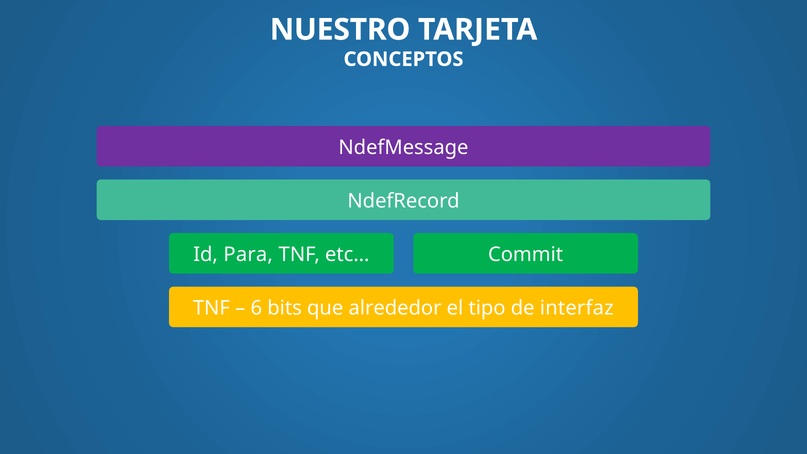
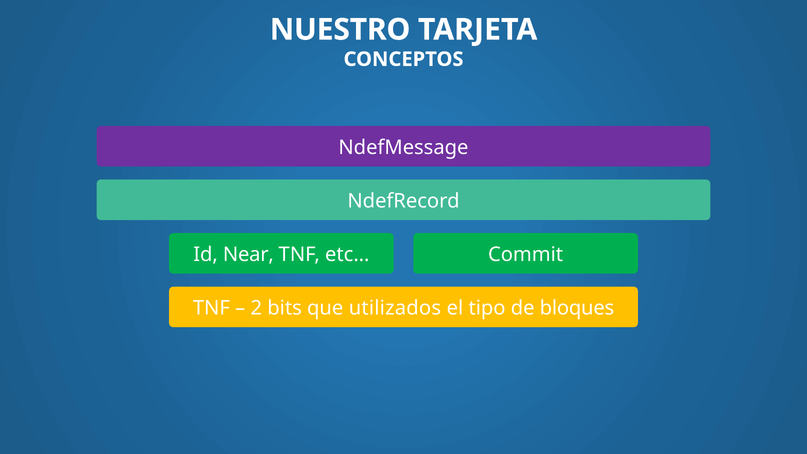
Para: Para -> Near (248, 255)
6: 6 -> 2 (256, 308)
alrededor: alrededor -> utilizados (395, 308)
interfaz: interfaz -> bloques (577, 308)
